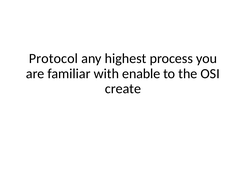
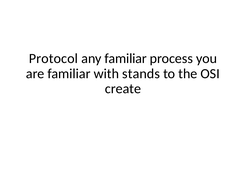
any highest: highest -> familiar (126, 59)
enable: enable -> stands (141, 74)
